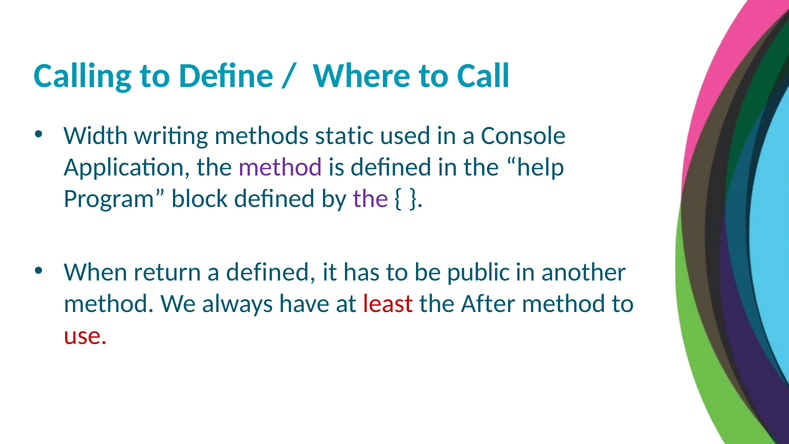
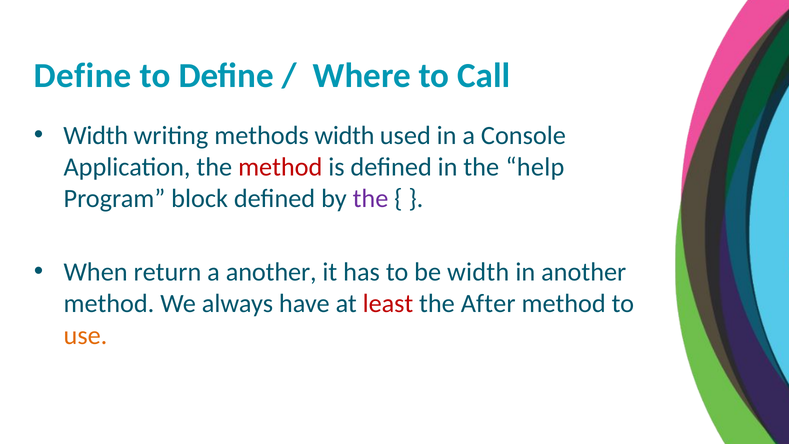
Calling: Calling -> Define (83, 75)
methods static: static -> width (344, 135)
method colour: purple -> red (280, 167)
a defined: defined -> another (271, 272)
be public: public -> width (478, 272)
use colour: red -> orange (85, 335)
